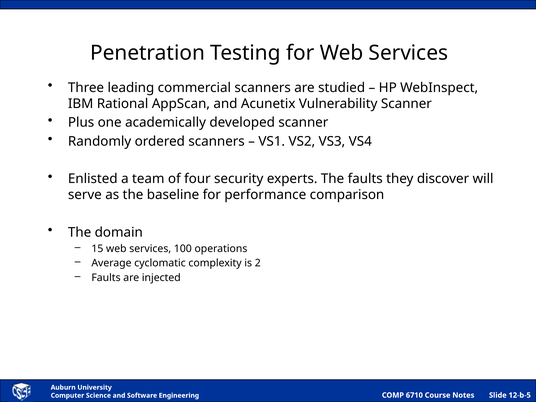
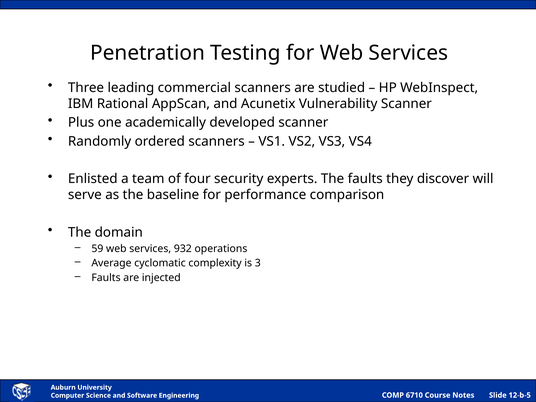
15: 15 -> 59 (97, 249)
100: 100 -> 932 (183, 249)
2: 2 -> 3 (258, 263)
